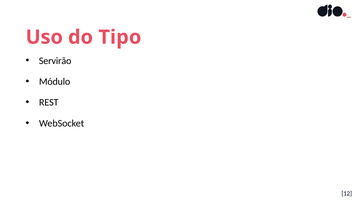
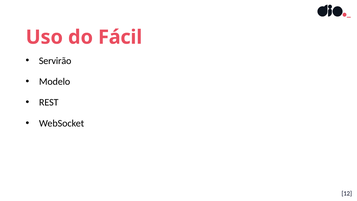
Tipo: Tipo -> Fácil (120, 37)
Módulo: Módulo -> Modelo (55, 82)
